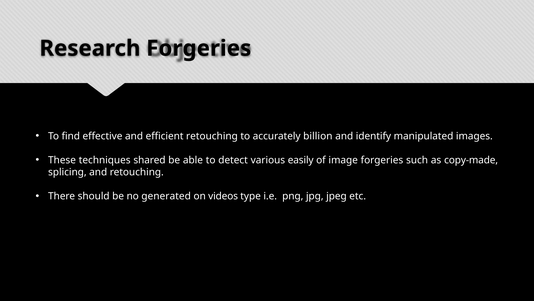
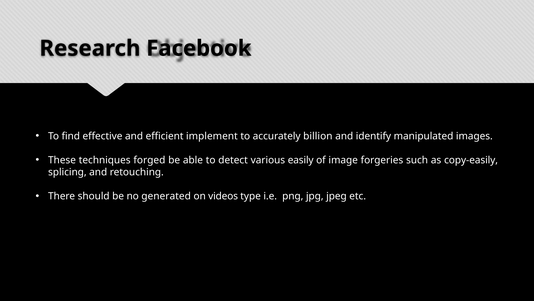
Research Forgeries: Forgeries -> Facebook (199, 48)
efficient retouching: retouching -> implement (212, 136)
shared: shared -> forged (149, 160)
copy-made: copy-made -> copy-easily (471, 160)
